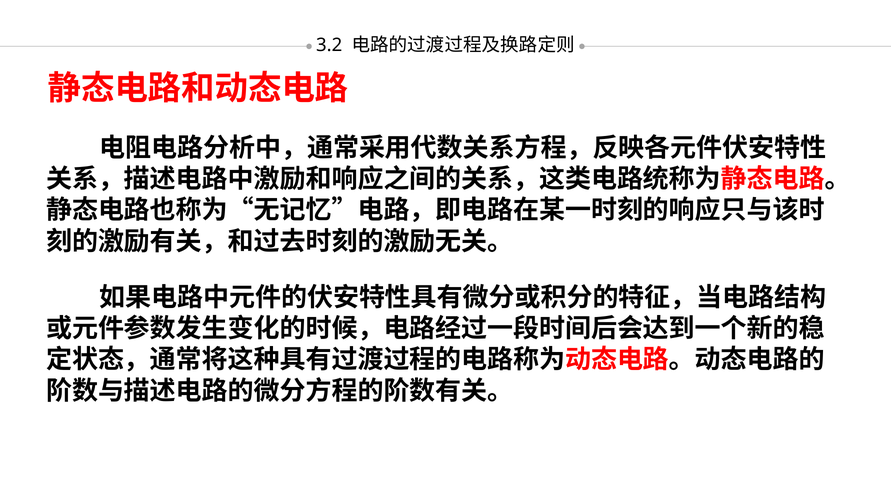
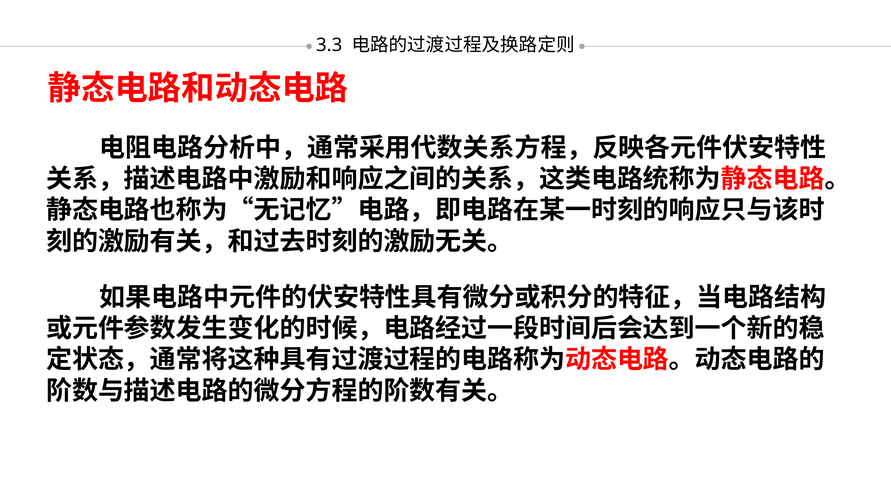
3.2: 3.2 -> 3.3 (329, 45)
